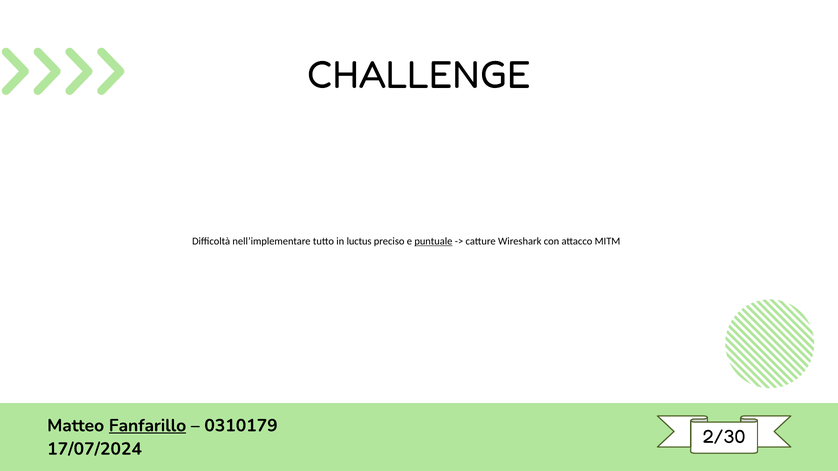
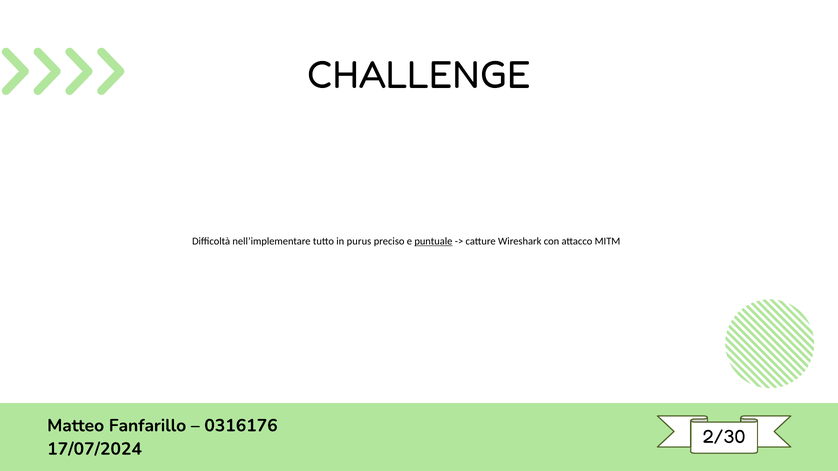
luctus: luctus -> purus (359, 241)
Fanfarillo underline: present -> none (148, 426)
0310179: 0310179 -> 0316176 (241, 426)
